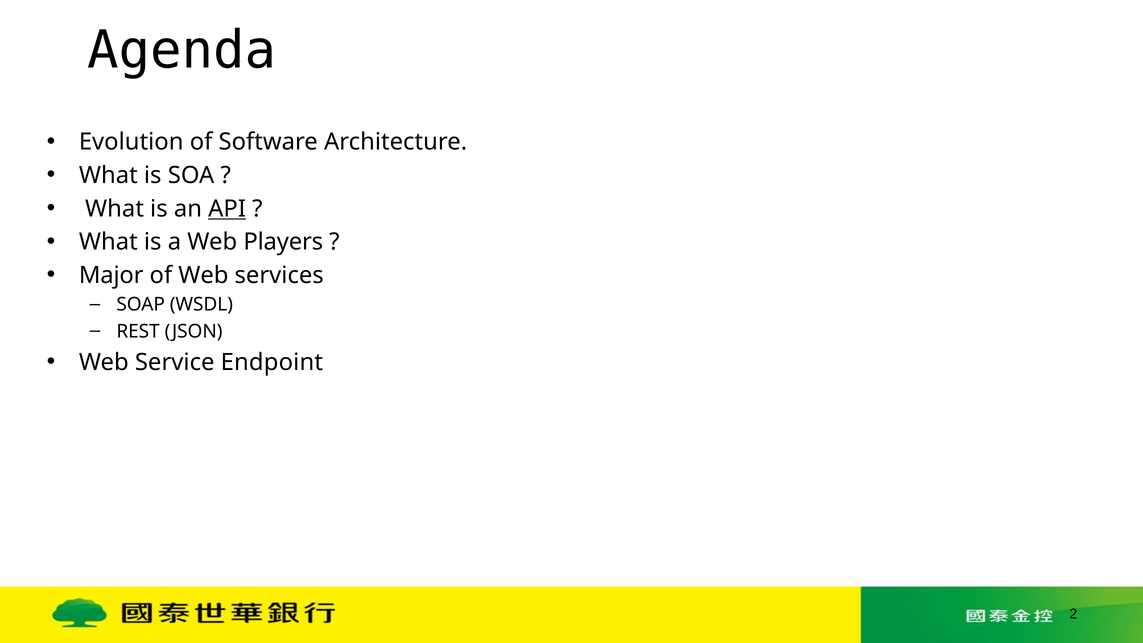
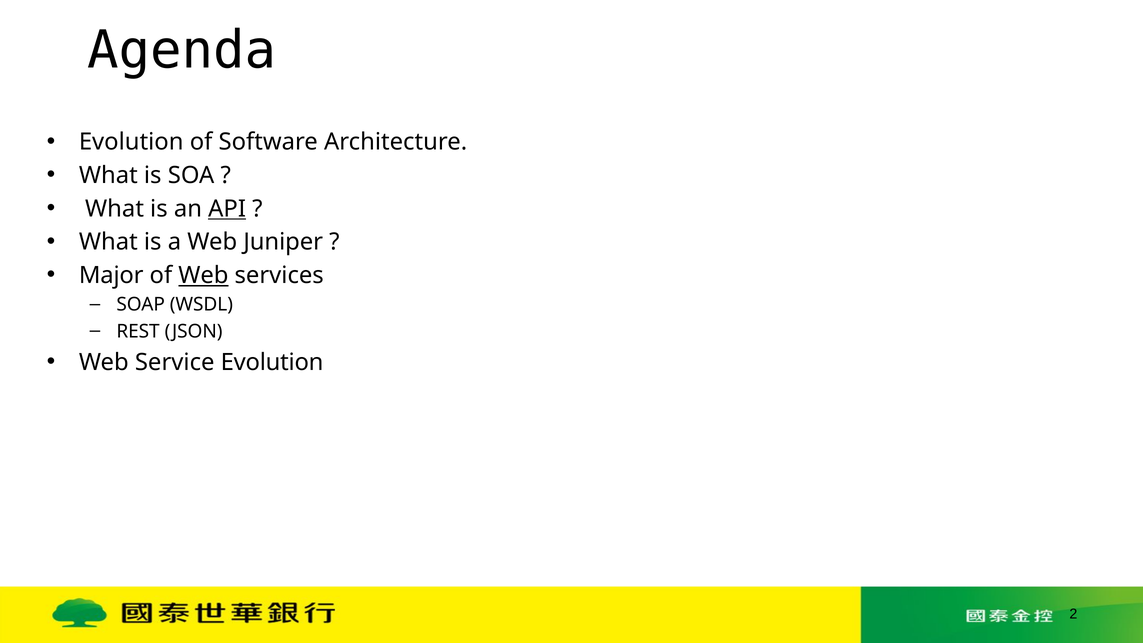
Players: Players -> Juniper (283, 242)
Web underline: none -> present (203, 275)
Service Endpoint: Endpoint -> Evolution (272, 362)
